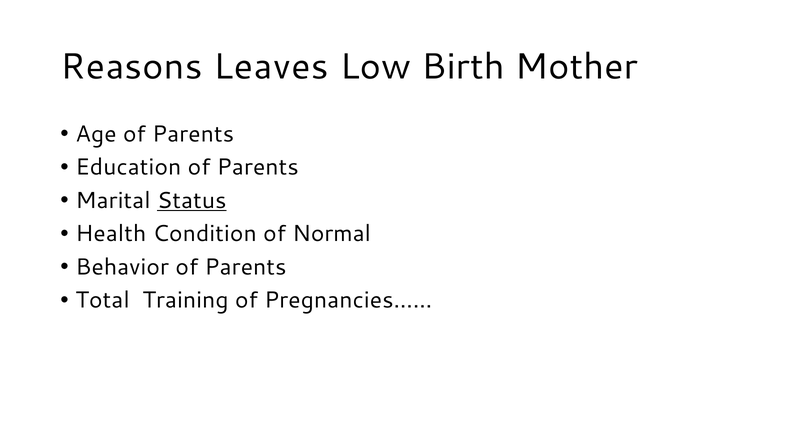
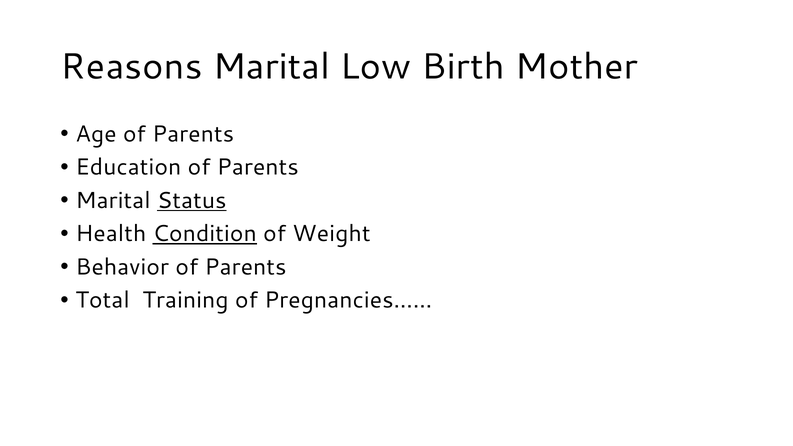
Reasons Leaves: Leaves -> Marital (271, 67)
Condition underline: none -> present (205, 234)
Normal: Normal -> Weight (331, 234)
